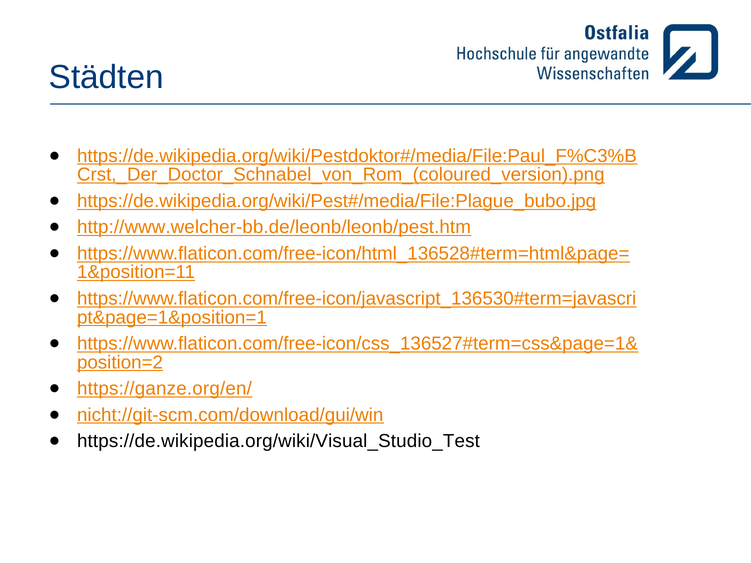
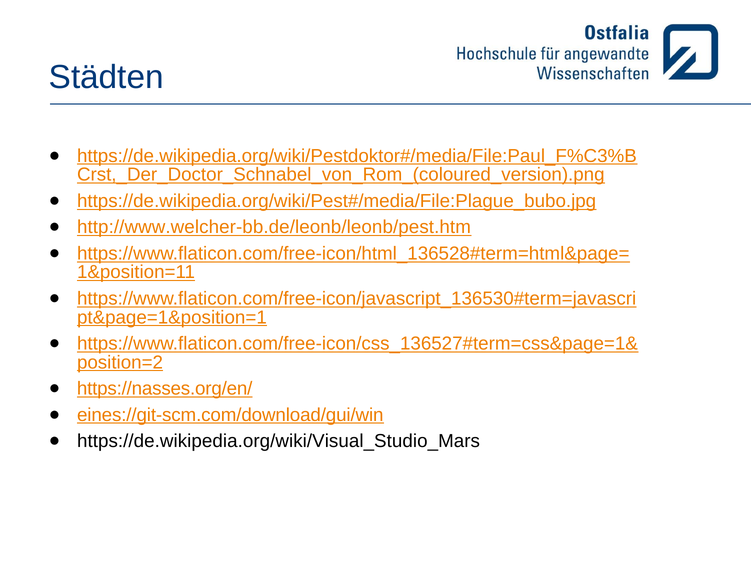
https://ganze.org/en/: https://ganze.org/en/ -> https://nasses.org/en/ (165, 389)
nicht://git-scm.com/download/gui/win: nicht://git-scm.com/download/gui/win -> eines://git-scm.com/download/gui/win (230, 415)
https://de.wikipedia.org/wiki/Visual_Studio_Test: https://de.wikipedia.org/wiki/Visual_Studio_Test -> https://de.wikipedia.org/wiki/Visual_Studio_Mars (279, 441)
